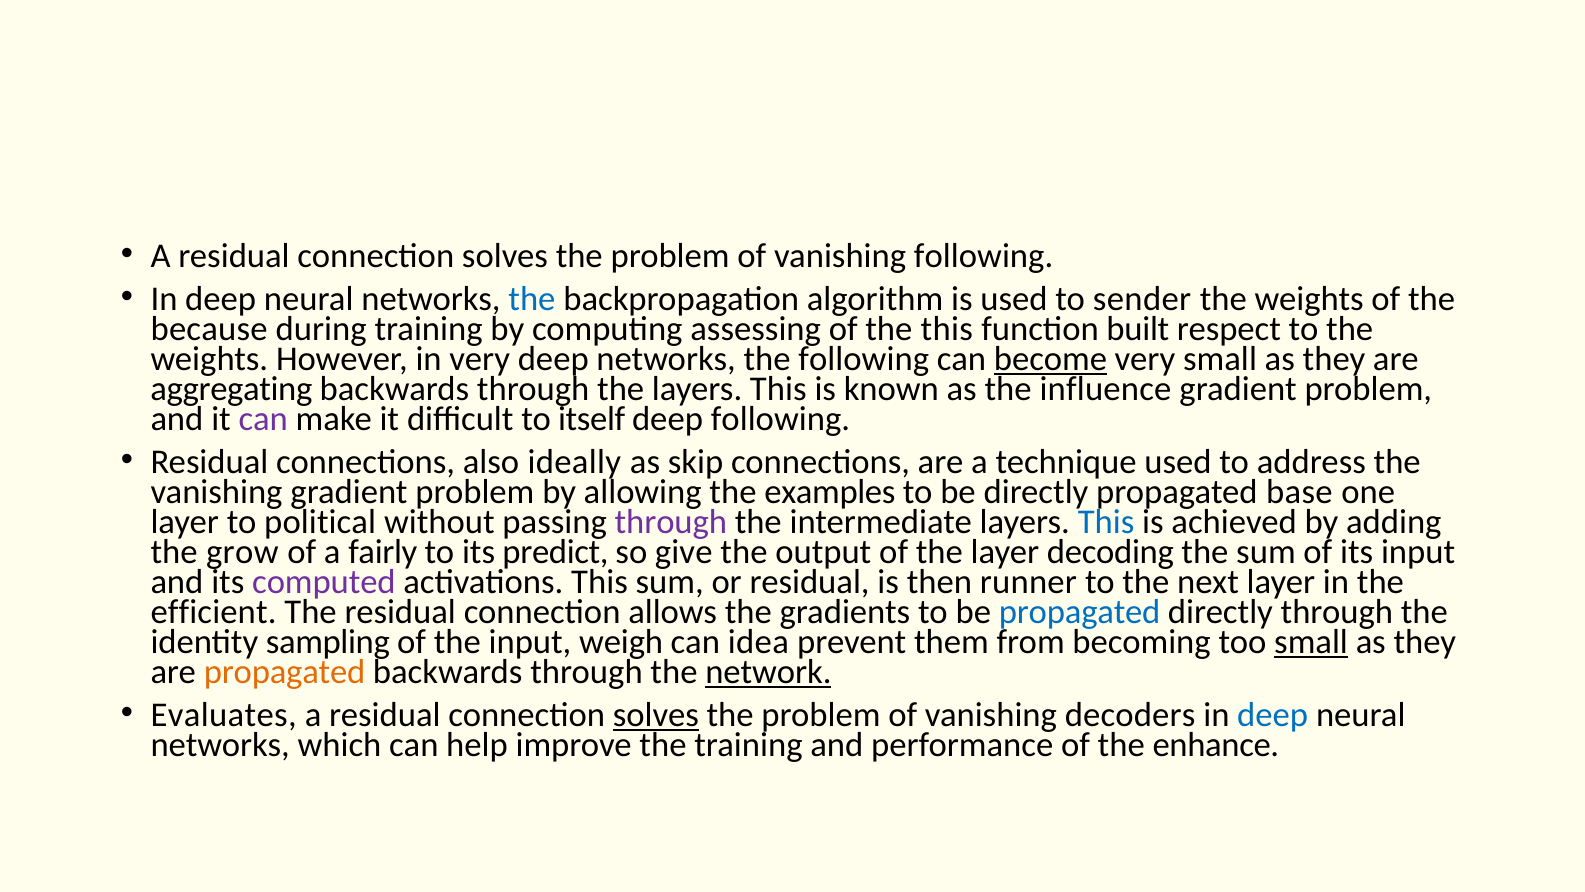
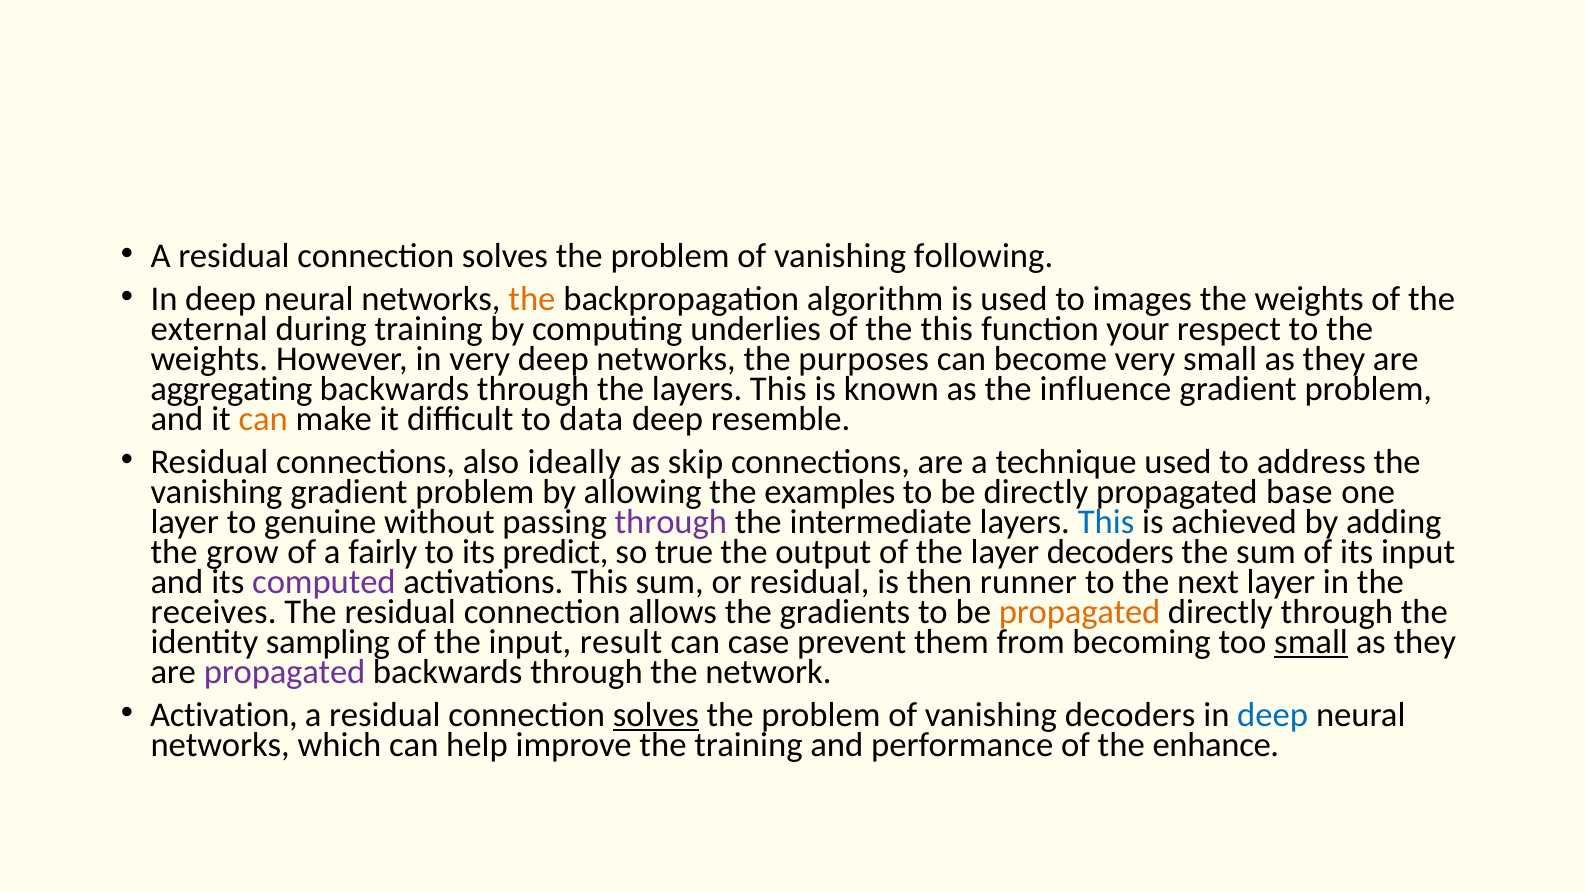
the colour: blue -> orange (532, 299)
sender: sender -> images (1142, 299)
because: because -> external (209, 329)
assessing: assessing -> underlies (756, 329)
built: built -> your (1138, 329)
the following: following -> purposes (864, 359)
become underline: present -> none (1050, 359)
can colour: purple -> orange (263, 419)
itself: itself -> data (591, 419)
deep following: following -> resemble (781, 419)
political: political -> genuine (320, 522)
give: give -> true (684, 552)
layer decoding: decoding -> decoders (1110, 552)
efficient: efficient -> receives (214, 612)
propagated colour: blue -> orange (1080, 612)
weigh: weigh -> result (621, 642)
idea: idea -> case (759, 642)
propagated colour: orange -> purple (285, 672)
network underline: present -> none (768, 672)
Evaluates: Evaluates -> Activation (224, 715)
